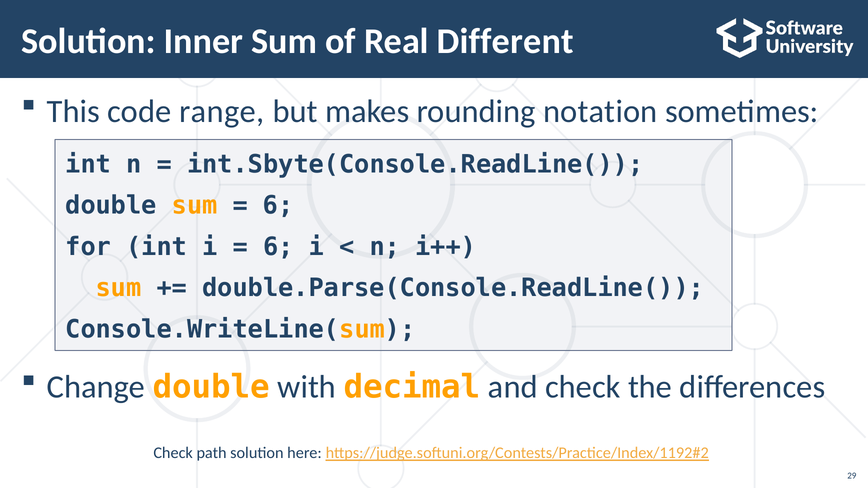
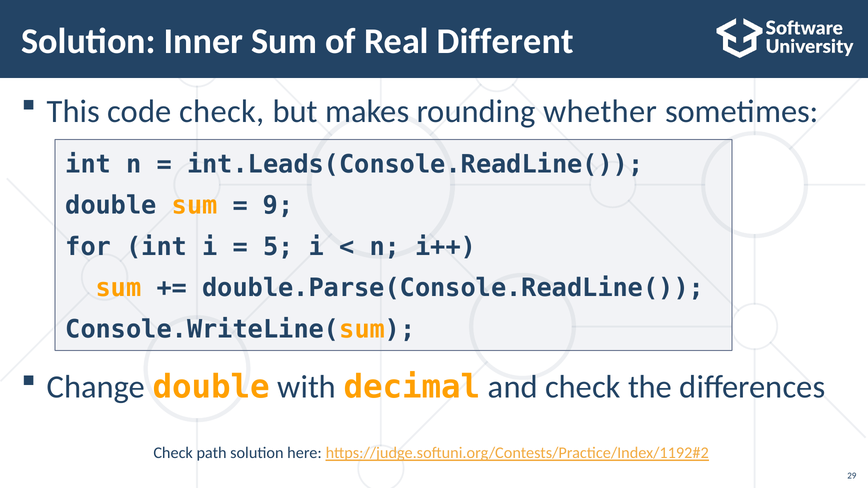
code range: range -> check (222, 111)
notation: notation -> whether (600, 111)
int.Sbyte(Console.ReadLine(: int.Sbyte(Console.ReadLine( -> int.Leads(Console.ReadLine( (415, 164)
6: 6 -> 9 (278, 206)
6: 6 -> 5 (278, 247)
